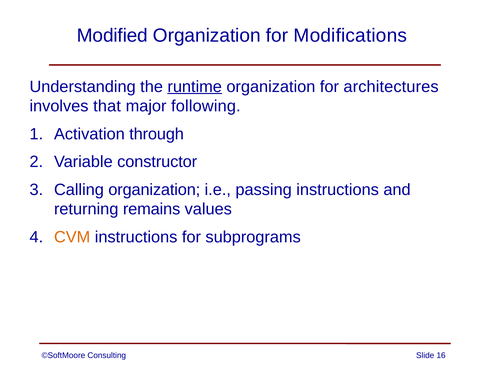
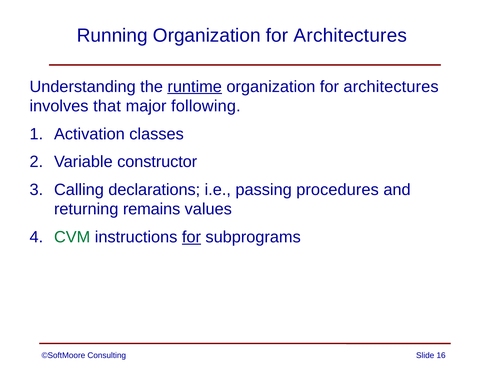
Modified: Modified -> Running (112, 36)
Modifications: Modifications -> Architectures (350, 36)
through: through -> classes (157, 134)
Calling organization: organization -> declarations (154, 189)
passing instructions: instructions -> procedures (338, 189)
CVM colour: orange -> green (72, 237)
for underline: none -> present (191, 237)
